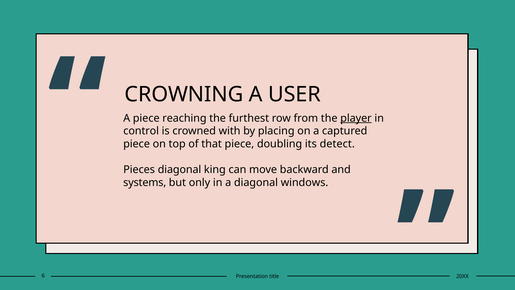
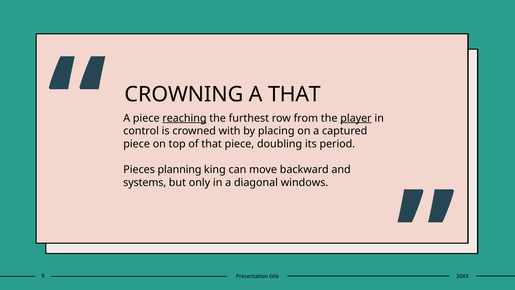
reaching underline: none -> present (184, 118)
A USER: USER -> THAT (295, 94)
detect: detect -> period (337, 144)
Pieces diagonal: diagonal -> planning (180, 170)
